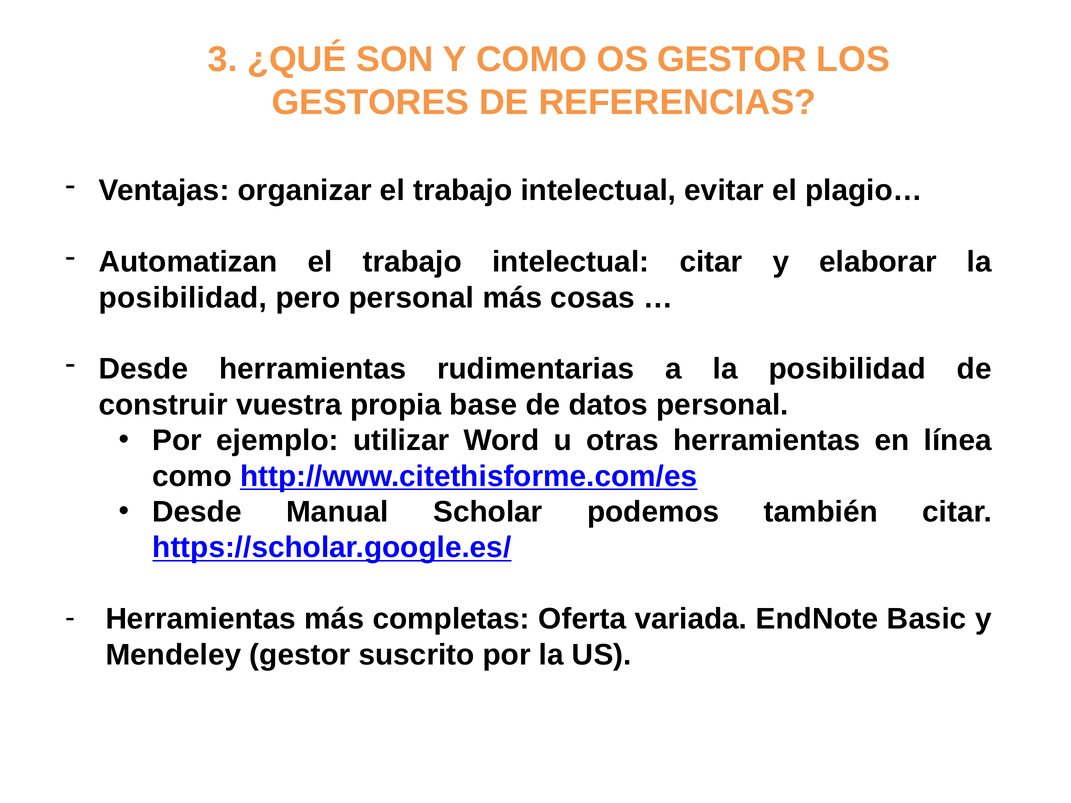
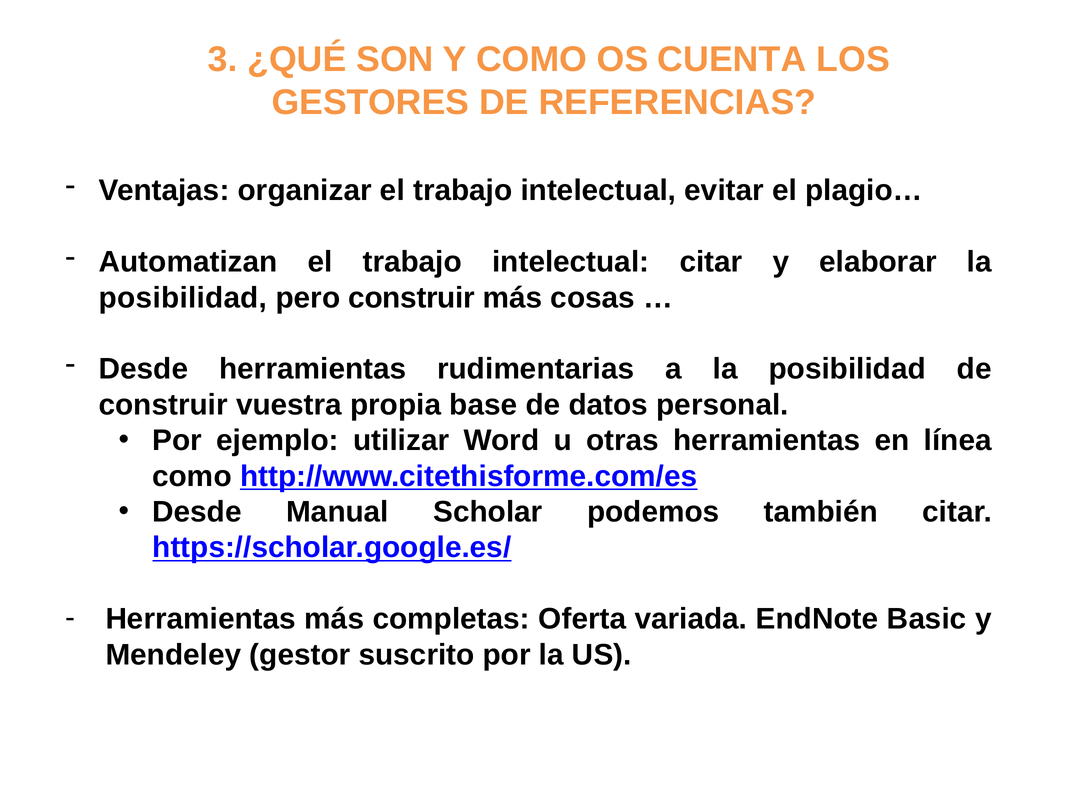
OS GESTOR: GESTOR -> CUENTA (732, 59)
pero personal: personal -> construir (412, 298)
